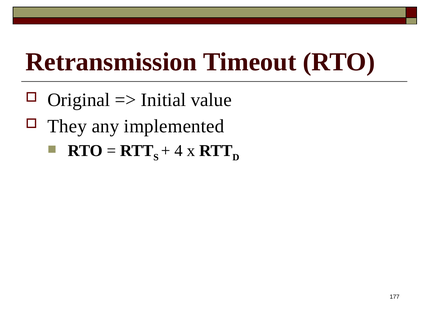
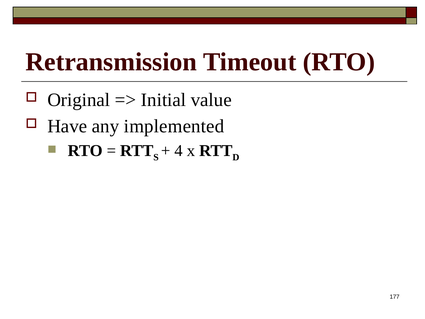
They: They -> Have (67, 126)
